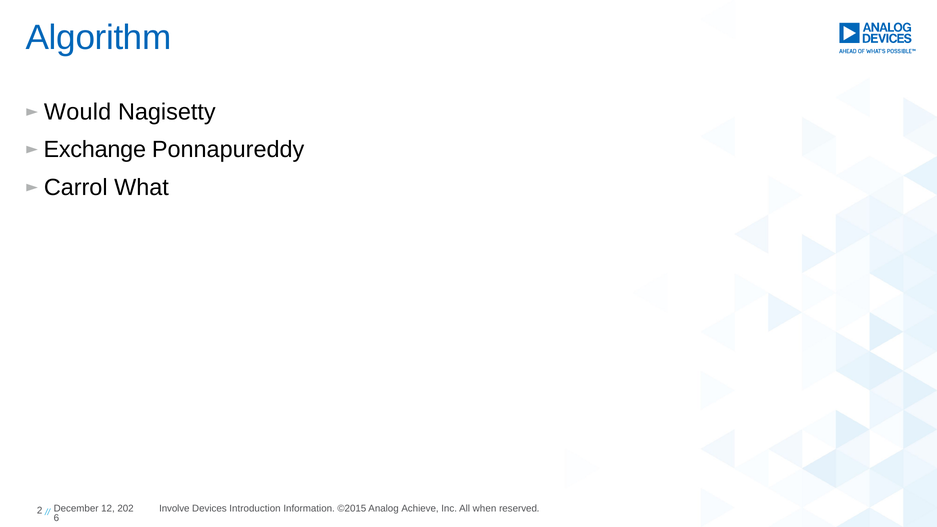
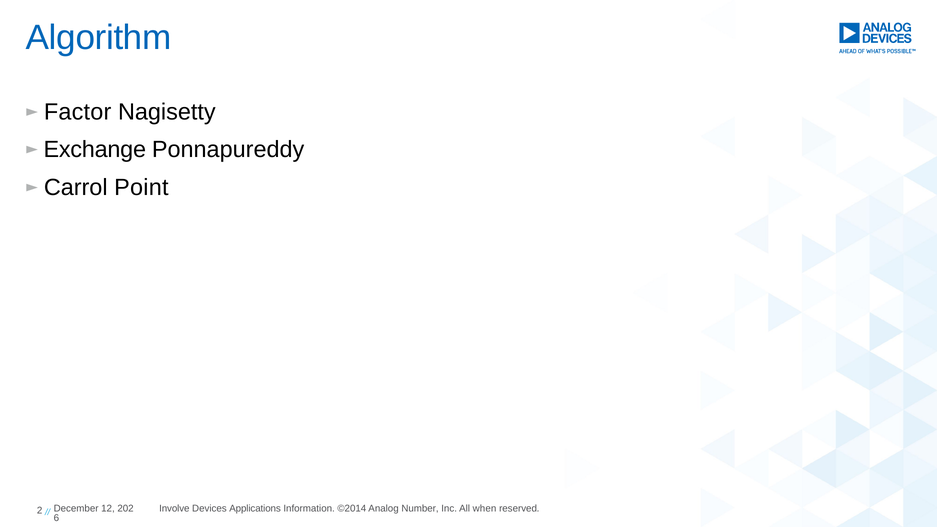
Would: Would -> Factor (78, 112)
What: What -> Point (141, 188)
Introduction: Introduction -> Applications (255, 509)
©2015: ©2015 -> ©2014 (352, 509)
Achieve: Achieve -> Number (420, 509)
